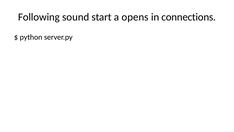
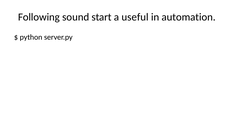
opens: opens -> useful (135, 17)
connections: connections -> automation (189, 17)
